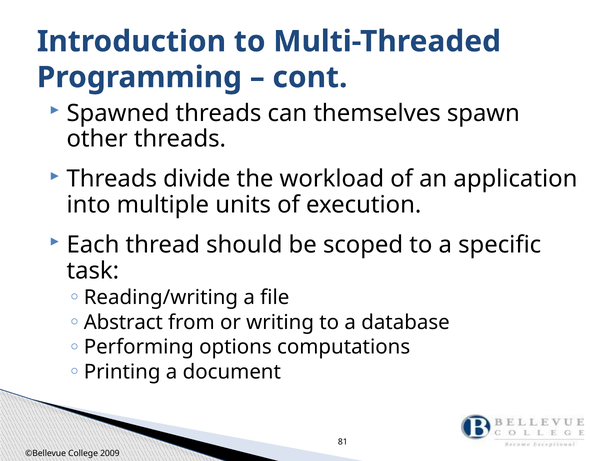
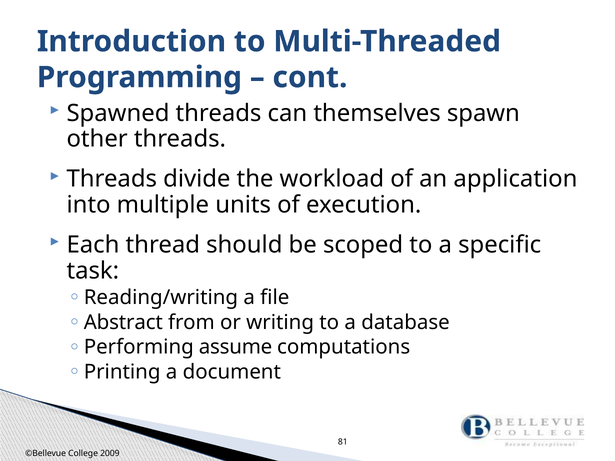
options: options -> assume (236, 347)
